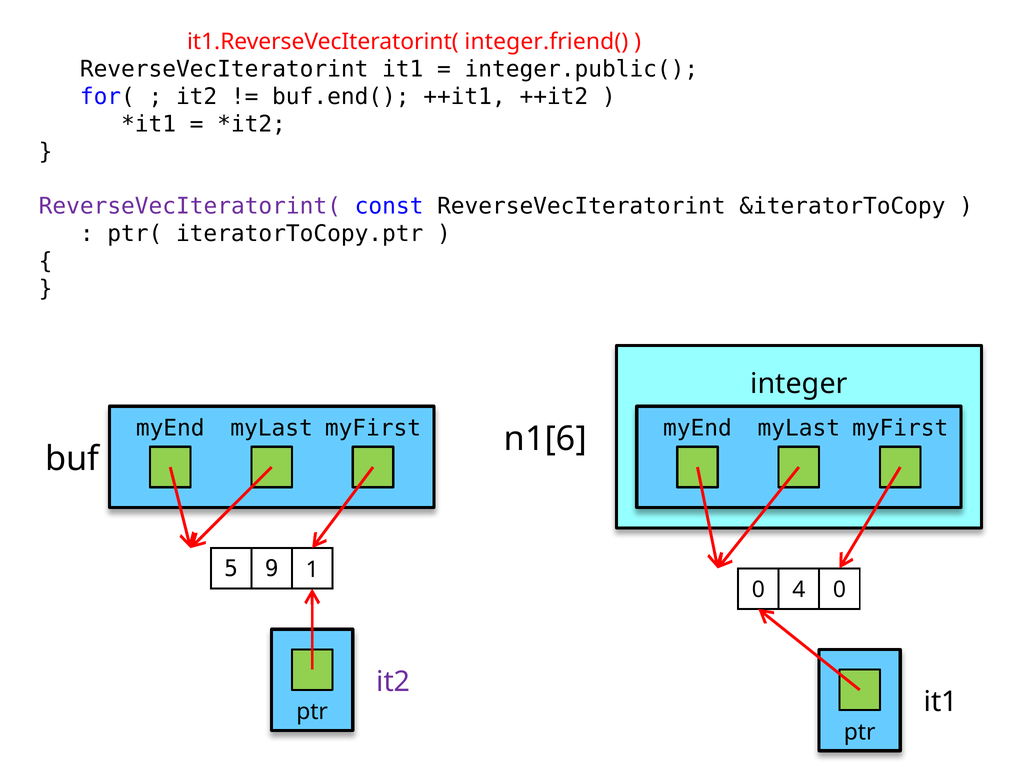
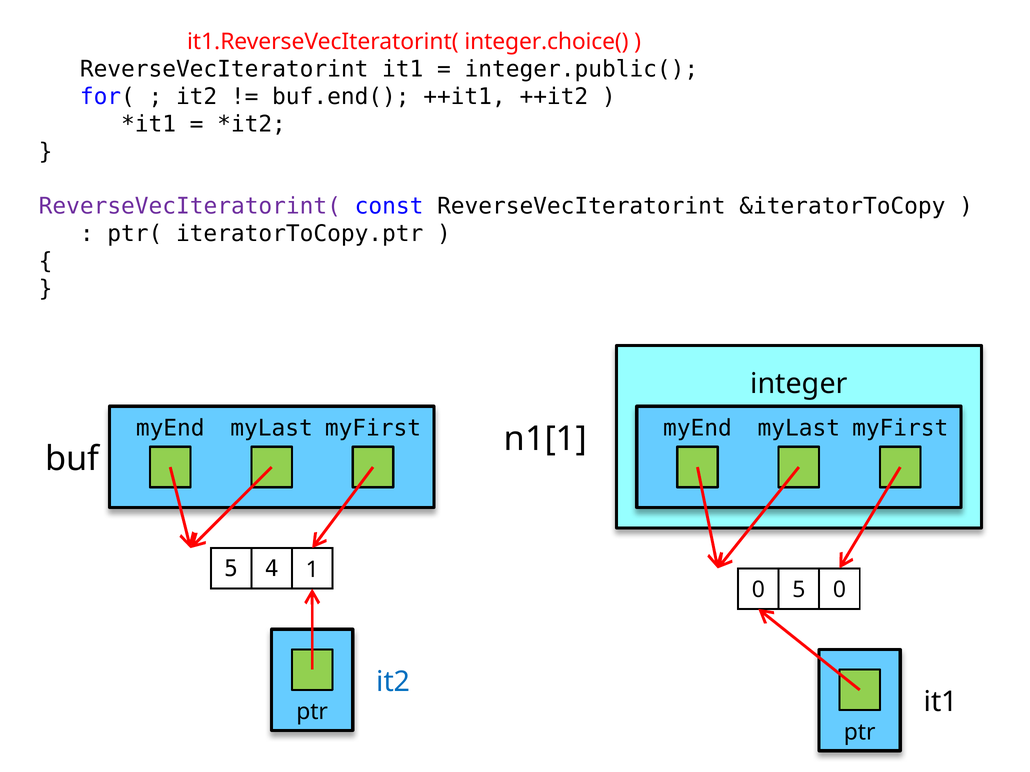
integer.friend(: integer.friend( -> integer.choice( (547, 42)
n1[6: n1[6 -> n1[1 (545, 439)
9: 9 -> 4 (272, 569)
0 4: 4 -> 5 (799, 590)
it2 colour: purple -> blue (393, 682)
